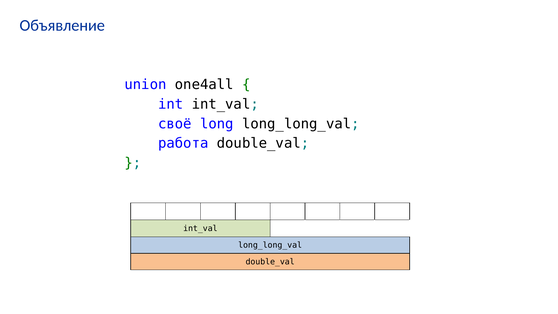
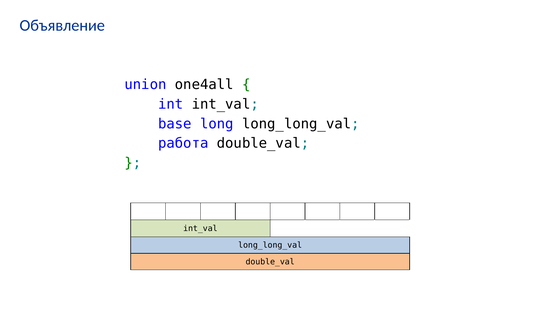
своё: своё -> base (175, 124)
